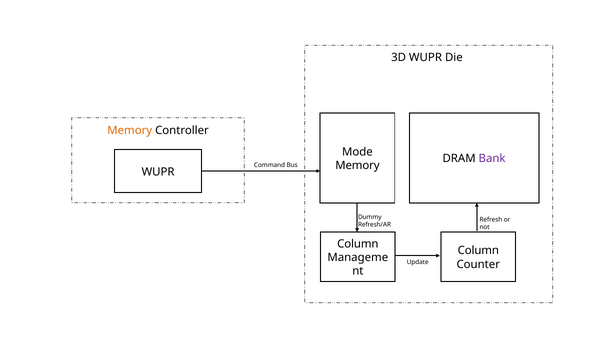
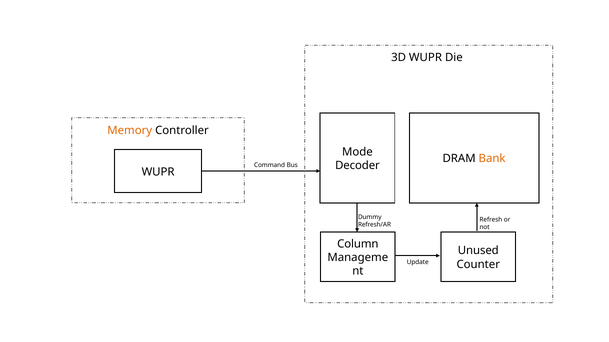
Bank colour: purple -> orange (492, 159)
Memory: Memory -> Decoder (357, 166)
Column: Column -> Unused (478, 251)
